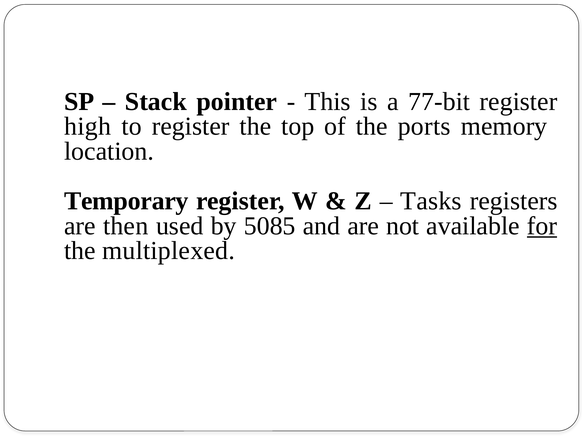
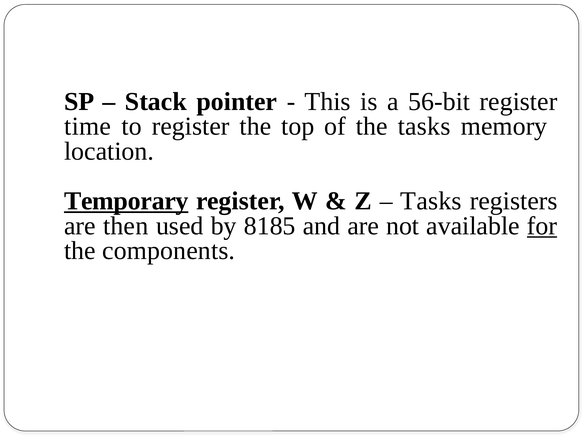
77-bit: 77-bit -> 56-bit (439, 102)
high: high -> time (88, 127)
the ports: ports -> tasks (424, 127)
Temporary underline: none -> present (126, 201)
5085: 5085 -> 8185 (270, 226)
multiplexed: multiplexed -> components (169, 251)
